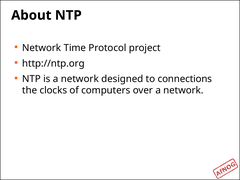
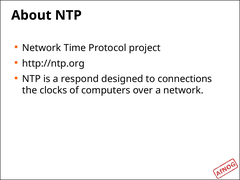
is a network: network -> respond (80, 79)
